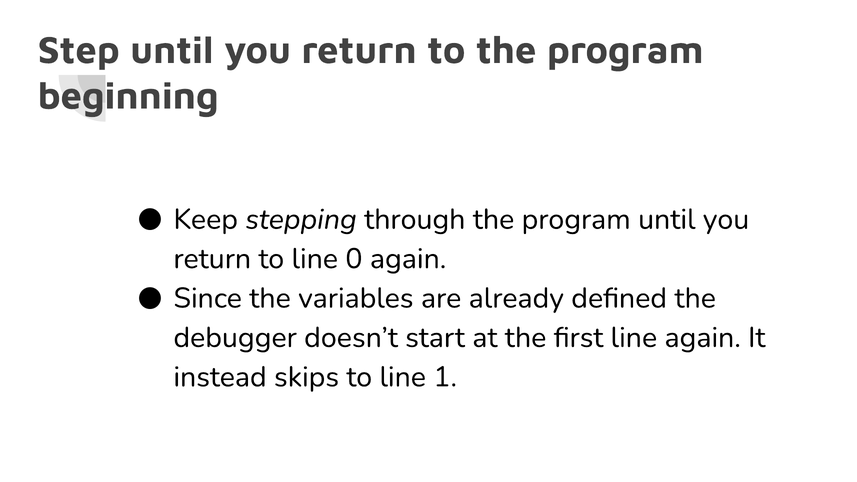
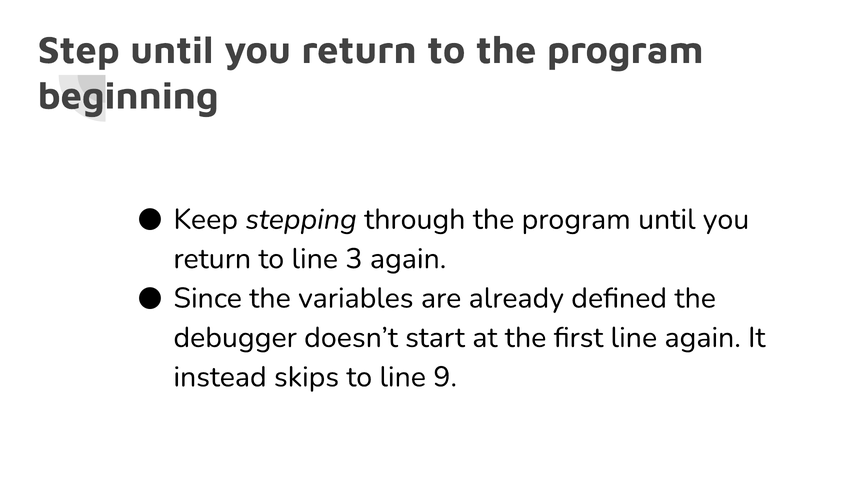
0: 0 -> 3 (354, 259)
1: 1 -> 9 (445, 377)
